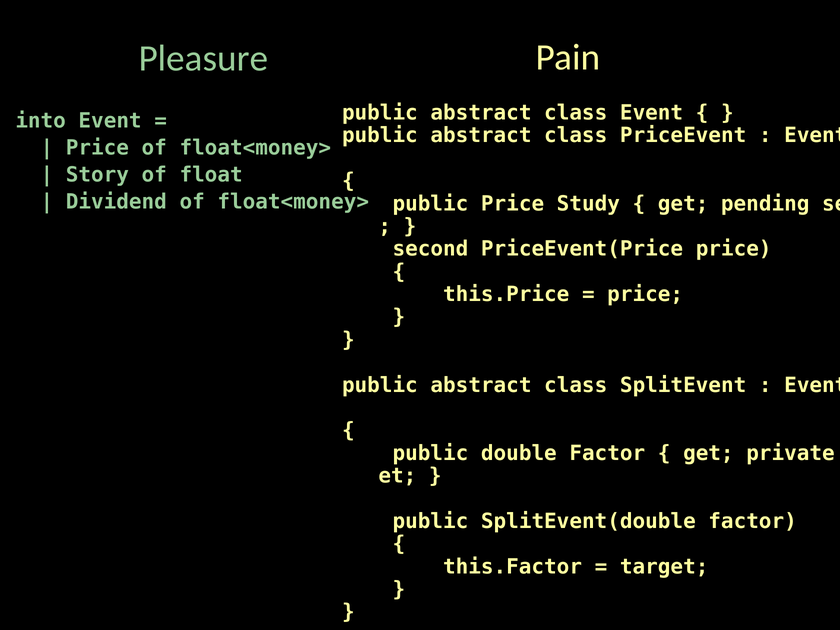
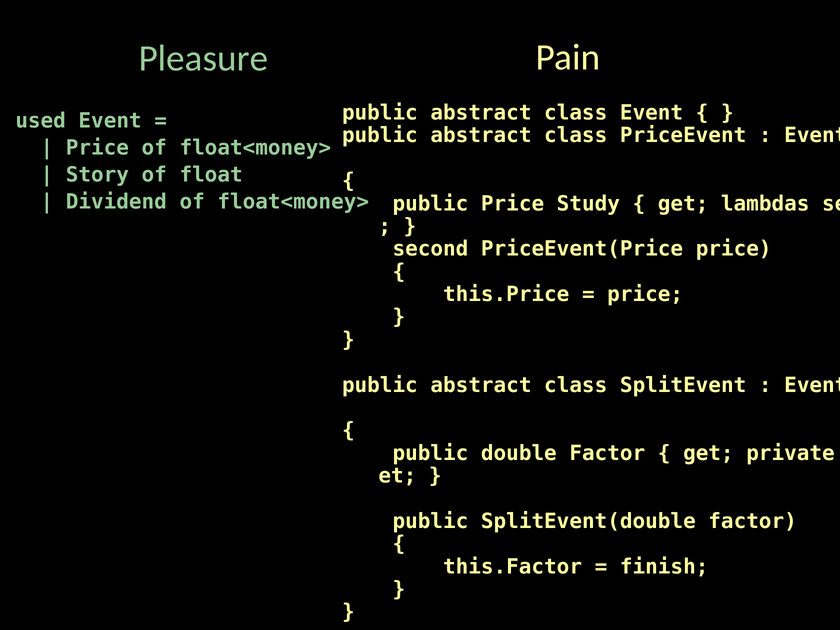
into: into -> used (41, 121)
pending: pending -> lambdas (765, 204)
target: target -> finish (664, 567)
